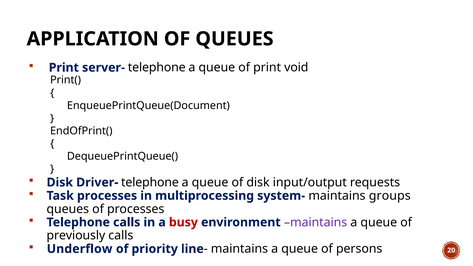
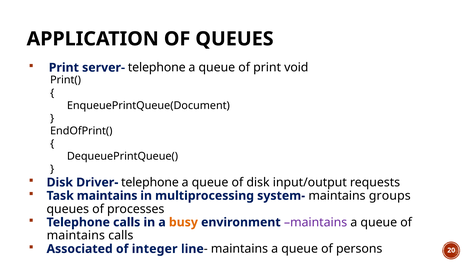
Task processes: processes -> maintains (107, 196)
busy colour: red -> orange (183, 222)
previously: previously -> maintains (76, 236)
Underflow: Underflow -> Associated (80, 249)
priority: priority -> integer (155, 249)
